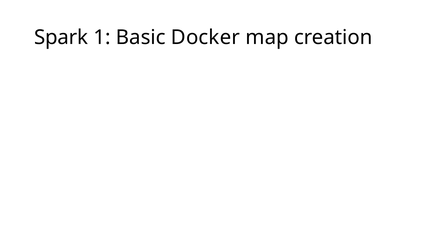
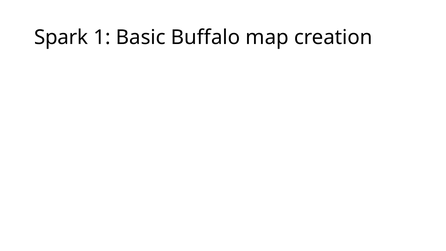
Docker: Docker -> Buffalo (206, 37)
